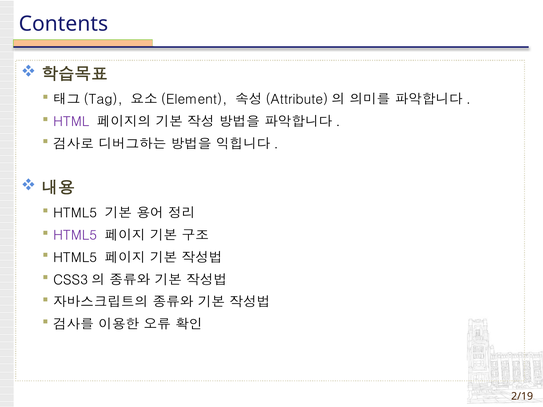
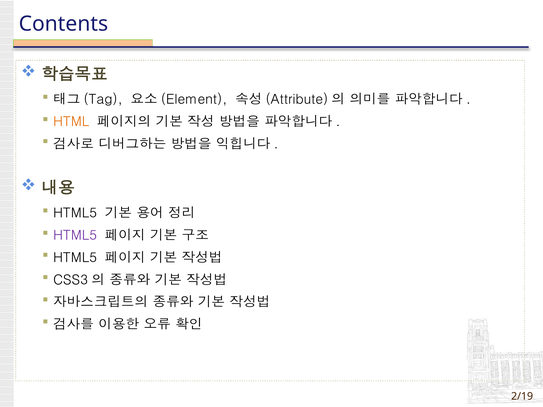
HTML colour: purple -> orange (71, 122)
